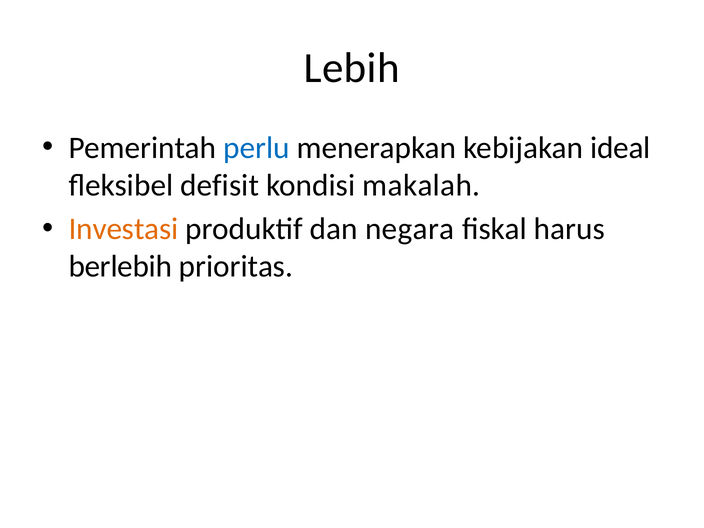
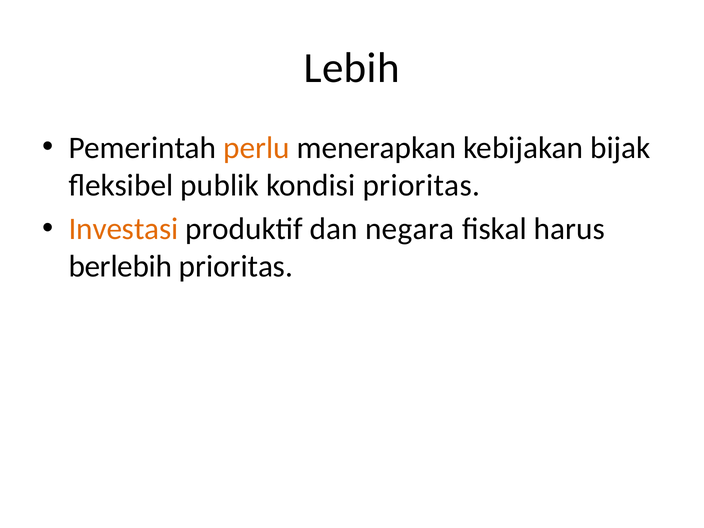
perlu colour: blue -> orange (256, 148)
ideal: ideal -> bijak (620, 148)
defisit: defisit -> publik (220, 185)
kondisi makalah: makalah -> prioritas (421, 185)
